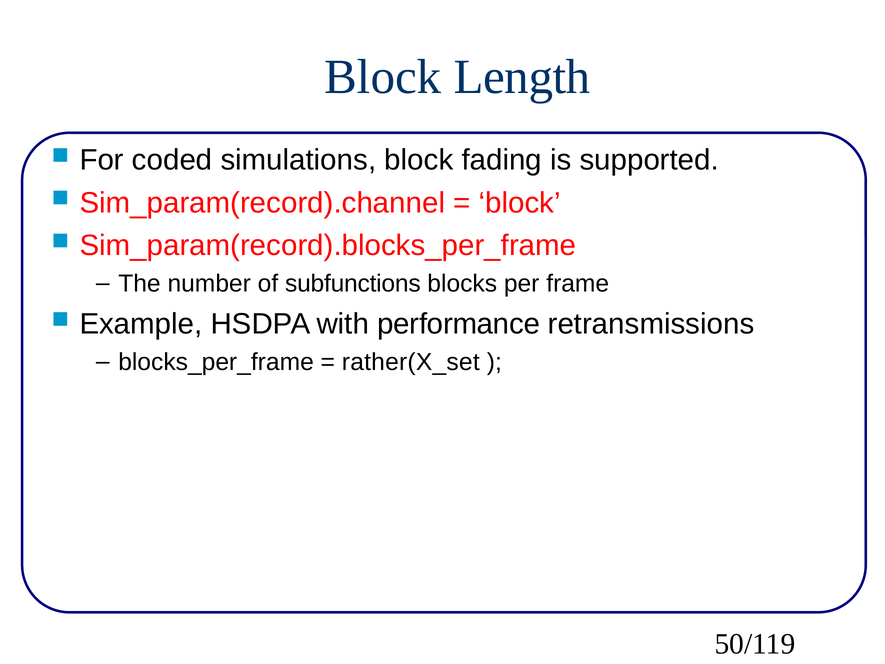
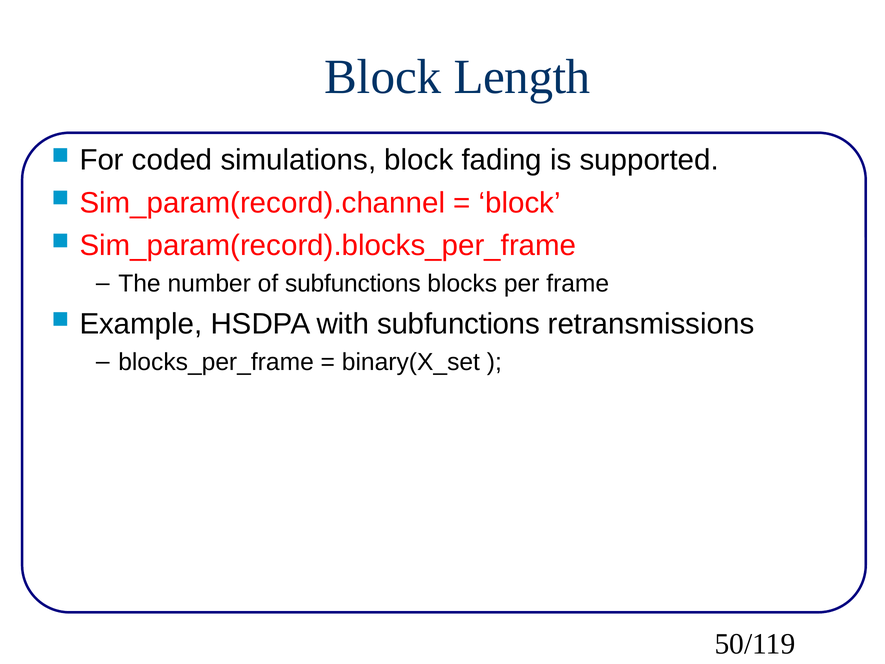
with performance: performance -> subfunctions (459, 324)
rather(X_set: rather(X_set -> binary(X_set (411, 362)
